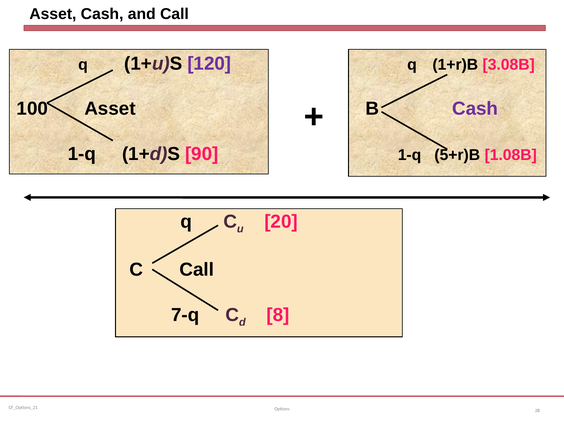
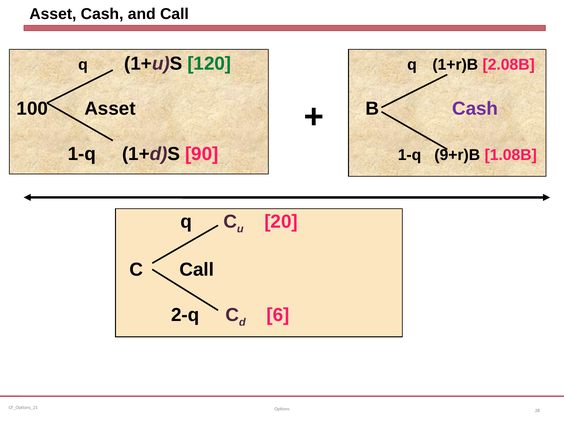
120 colour: purple -> green (209, 64)
3.08B: 3.08B -> 2.08B (509, 65)
5+r)B: 5+r)B -> 9+r)B (457, 155)
7-q: 7-q -> 2-q (185, 315)
8: 8 -> 6 (278, 315)
